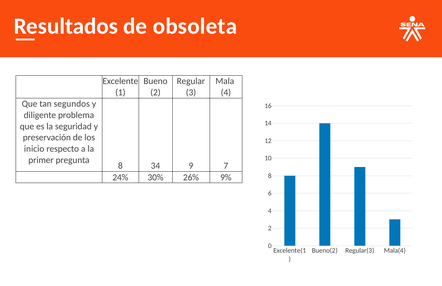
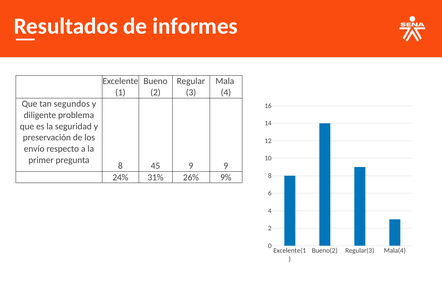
obsoleta: obsoleta -> informes (195, 26)
inicio: inicio -> envío (34, 149)
34: 34 -> 45 (155, 166)
9 7: 7 -> 9 (226, 166)
30%: 30% -> 31% (155, 177)
